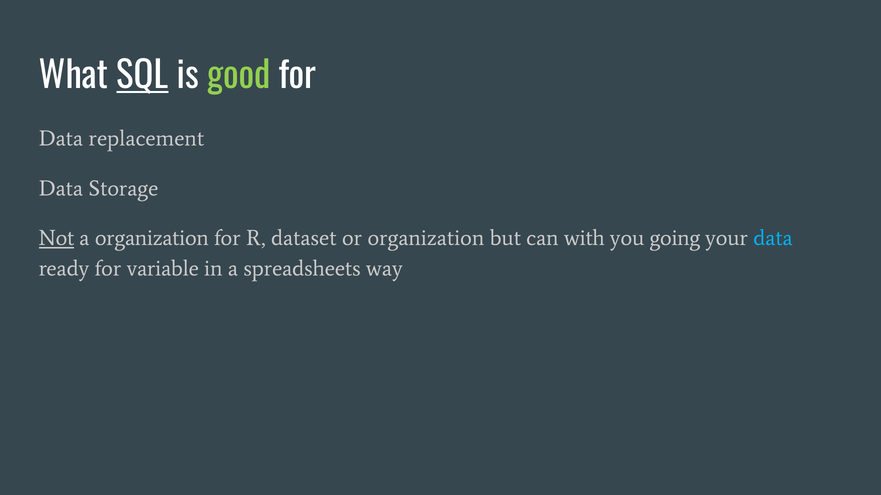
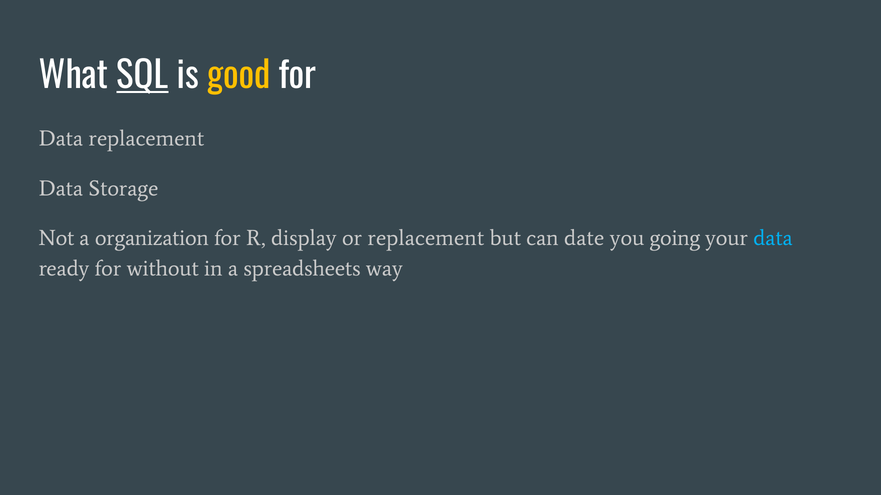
good colour: light green -> yellow (239, 76)
Not underline: present -> none (56, 238)
dataset: dataset -> display (304, 238)
or organization: organization -> replacement (426, 238)
with: with -> date (584, 238)
variable: variable -> without (163, 269)
